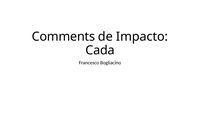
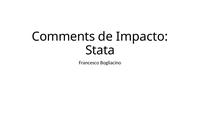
Cada: Cada -> Stata (100, 50)
